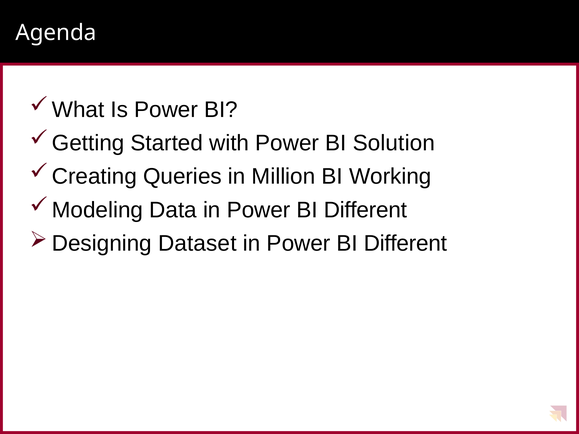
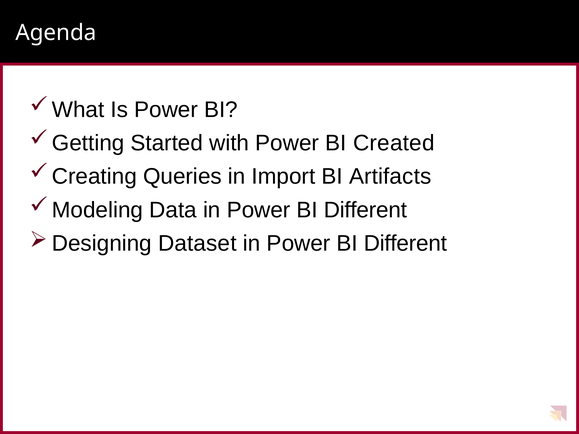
Solution: Solution -> Created (394, 143)
Million: Million -> Import (283, 177)
Working: Working -> Artifacts (390, 177)
